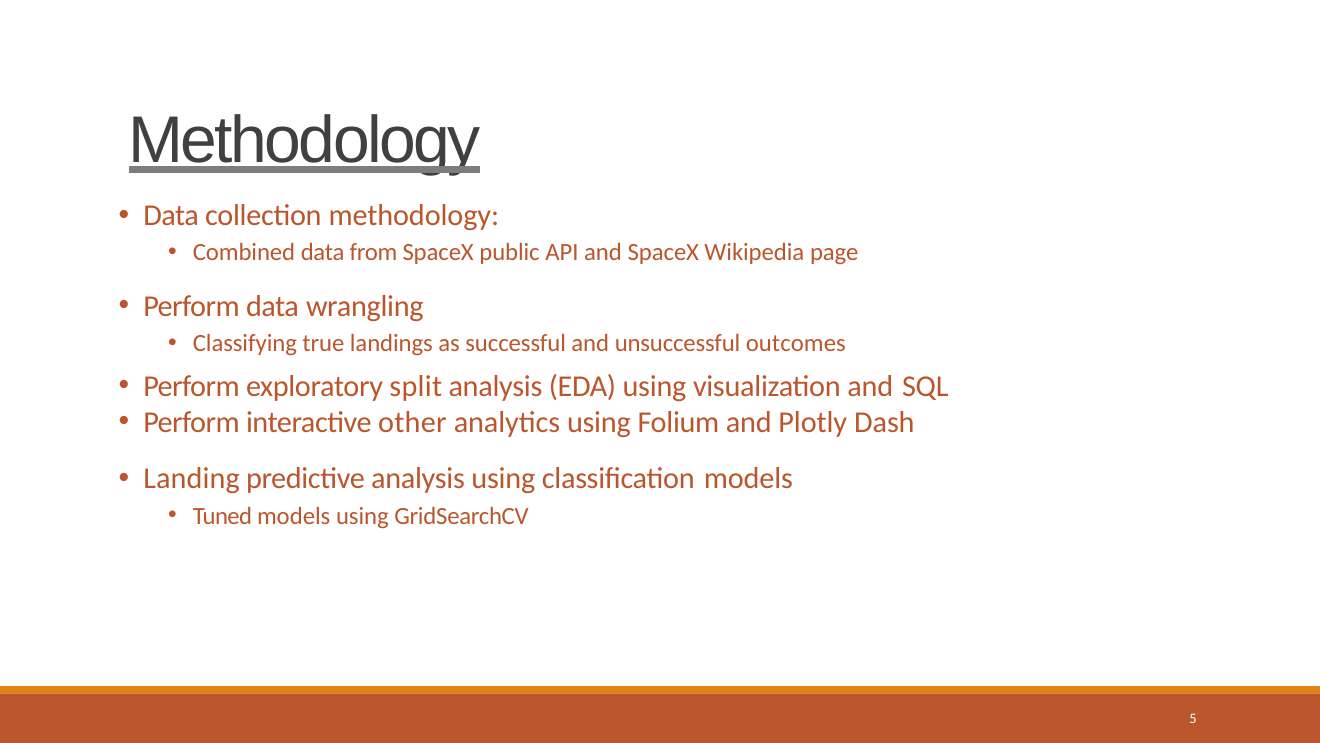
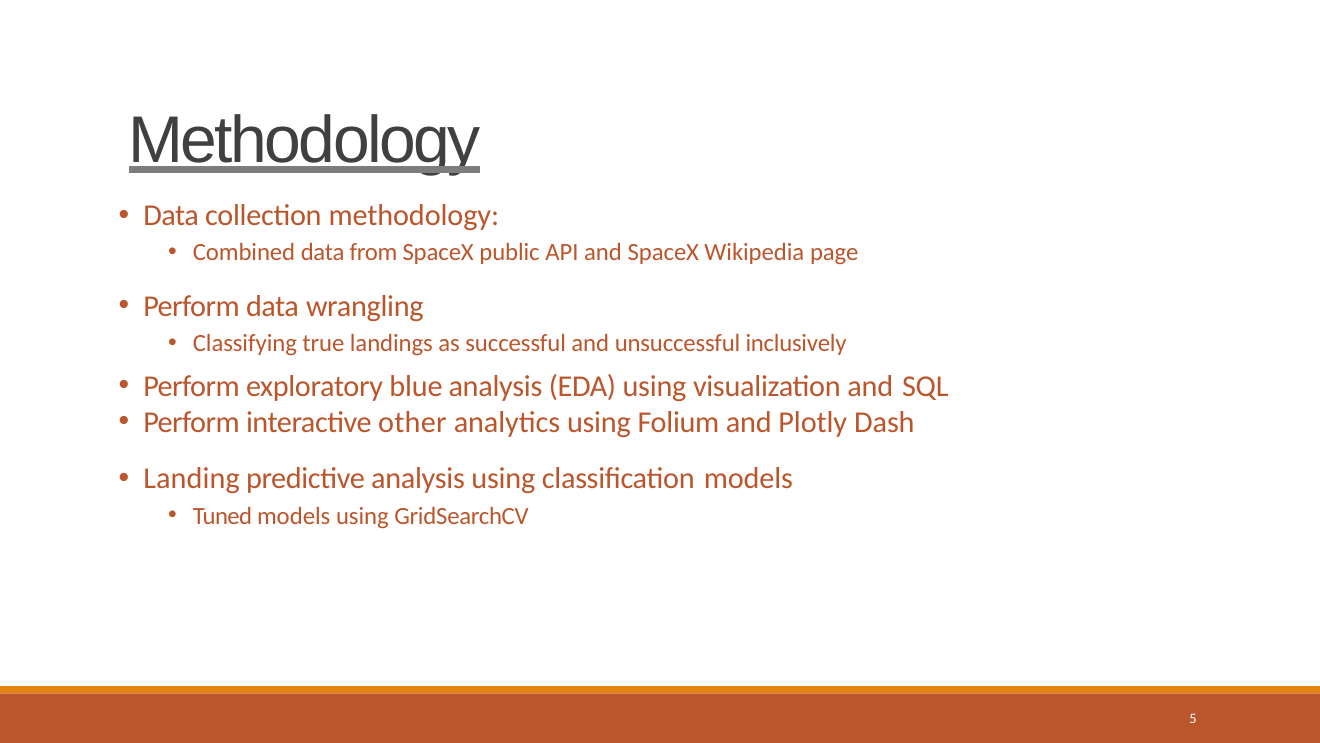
outcomes: outcomes -> inclusively (796, 343)
split: split -> blue (416, 386)
